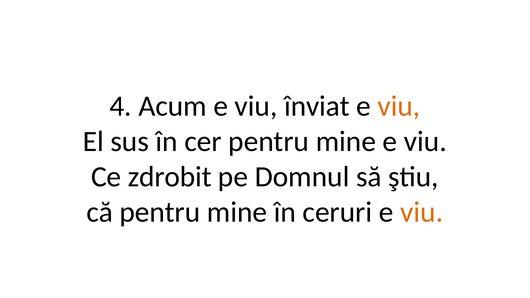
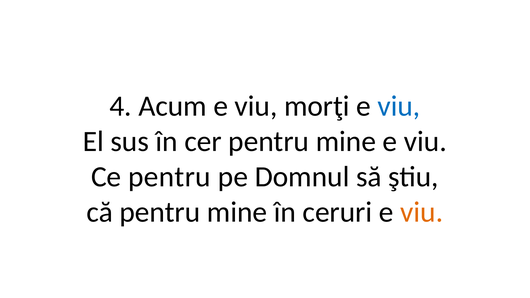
înviat: înviat -> morţi (317, 106)
viu colour: orange -> blue (399, 106)
Ce zdrobit: zdrobit -> pentru (169, 177)
